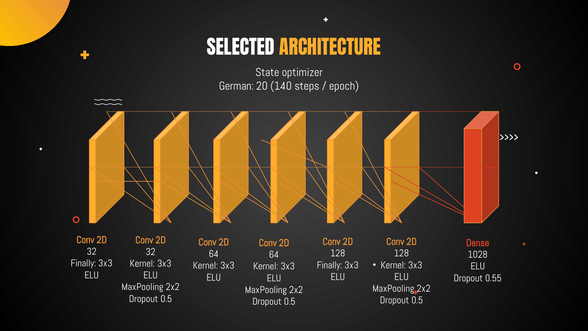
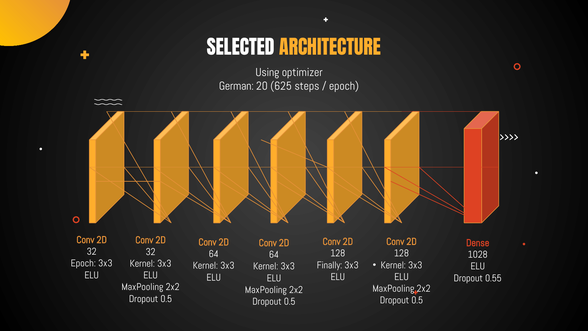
State: State -> Using (267, 72)
140: 140 -> 625 (281, 86)
Finally: Finally -> Epoch (83, 263)
